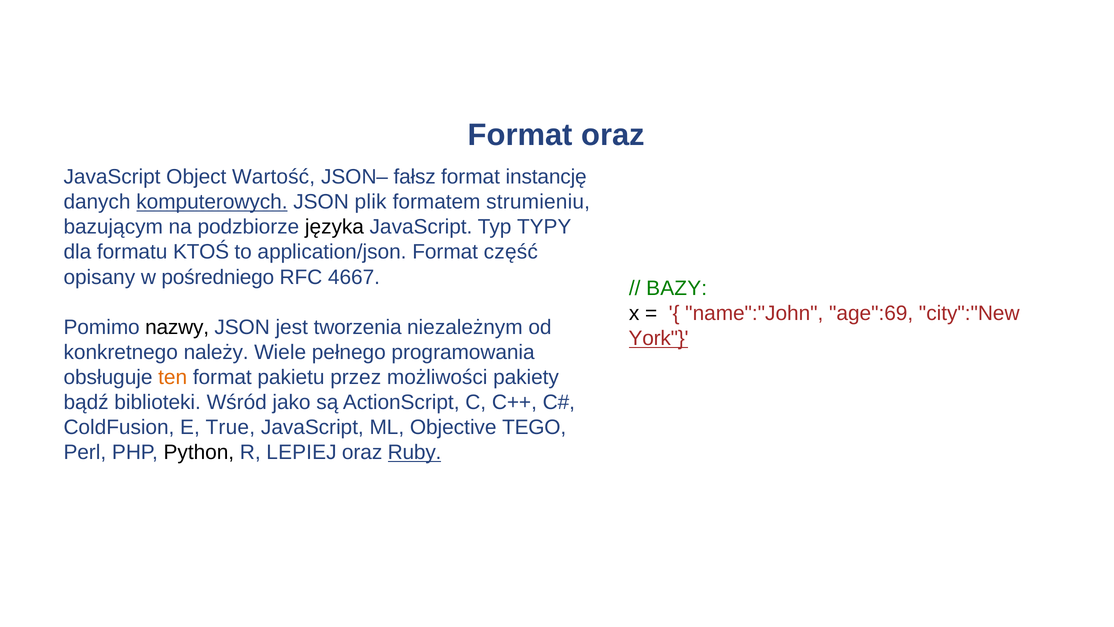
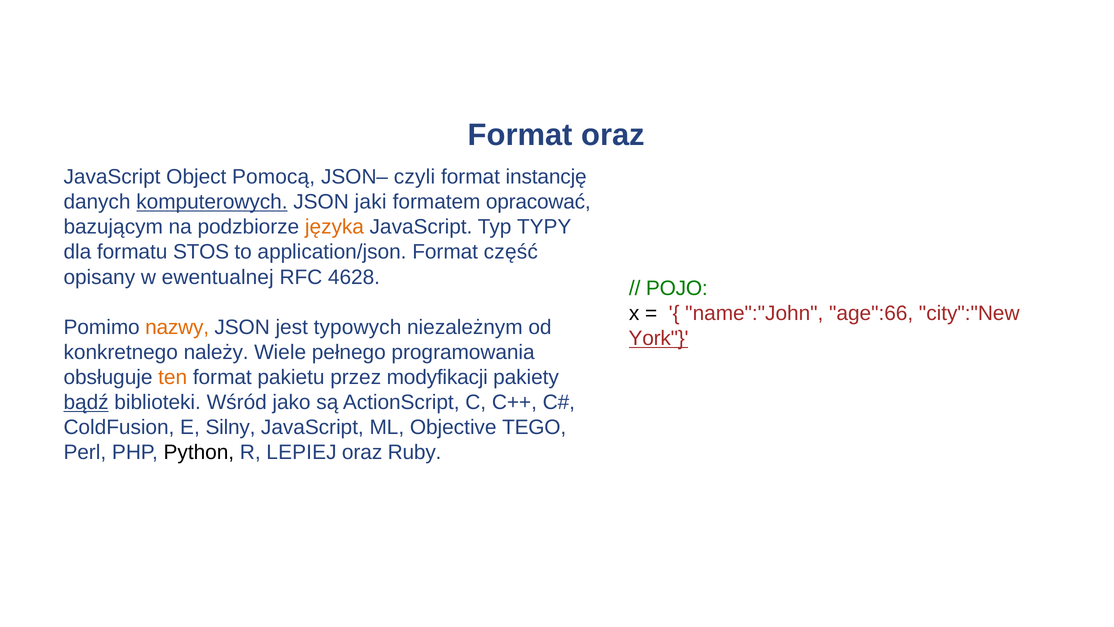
Wartość: Wartość -> Pomocą (274, 177)
fałsz: fałsz -> czyli (414, 177)
plik: plik -> jaki (371, 202)
strumieniu: strumieniu -> opracować (538, 202)
języka colour: black -> orange (334, 227)
KTOŚ: KTOŚ -> STOS (201, 252)
pośredniego: pośredniego -> ewentualnej (218, 277)
4667: 4667 -> 4628 (354, 277)
BAZY: BAZY -> POJO (677, 288)
age":69: age":69 -> age":66 (871, 313)
nazwy colour: black -> orange (177, 327)
tworzenia: tworzenia -> typowych (358, 327)
możliwości: możliwości -> modyfikacji (437, 377)
bądź underline: none -> present (86, 402)
True: True -> Silny (231, 427)
Ruby underline: present -> none (415, 452)
